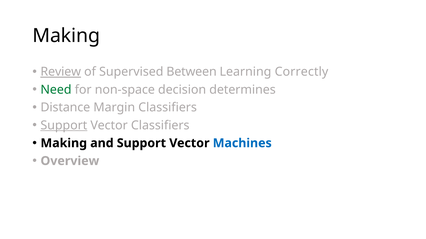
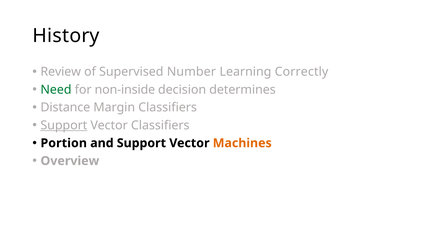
Making: Making -> History (66, 36)
Review underline: present -> none (61, 72)
Between: Between -> Number (191, 72)
non-space: non-space -> non-inside (125, 90)
Making: Making -> Portion (64, 143)
Machines colour: blue -> orange (242, 143)
